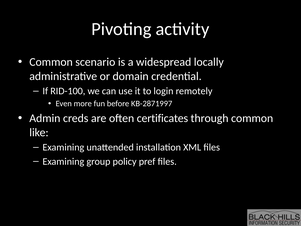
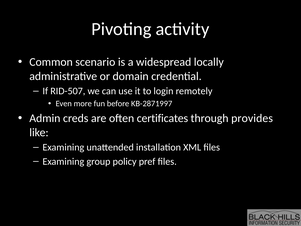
RID-100: RID-100 -> RID-507 (68, 91)
through common: common -> provides (252, 118)
